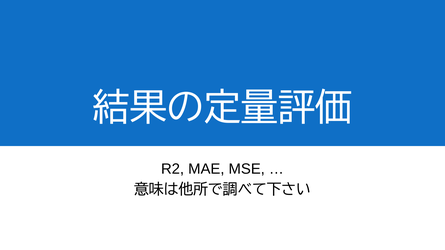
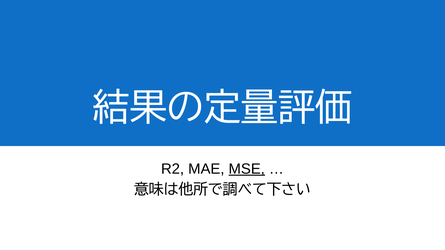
MSE underline: none -> present (247, 169)
